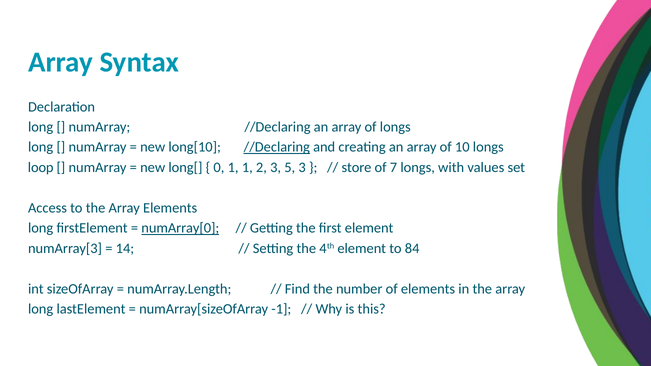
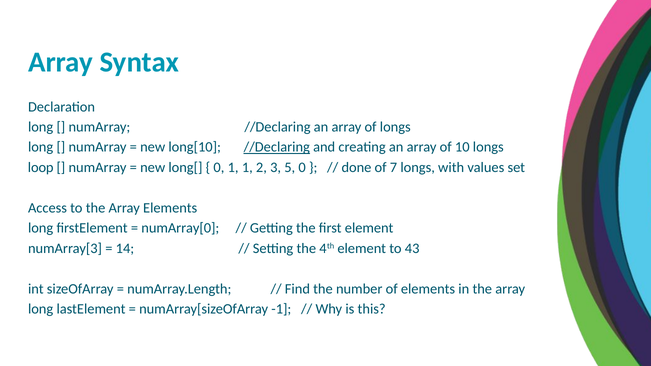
5 3: 3 -> 0 (302, 168)
store: store -> done (356, 168)
numArray[0 underline: present -> none (180, 228)
84: 84 -> 43 (412, 249)
